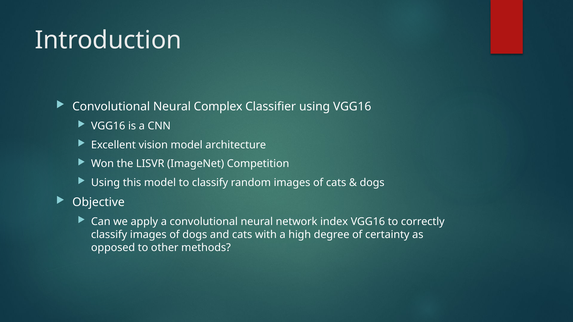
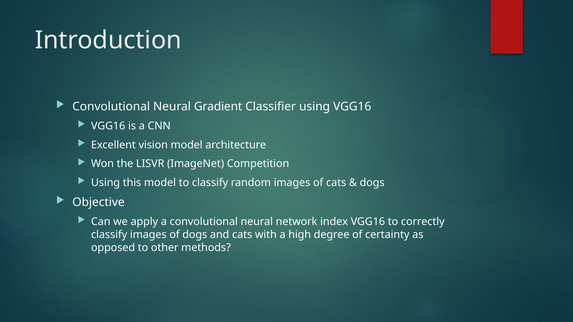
Complex: Complex -> Gradient (218, 107)
